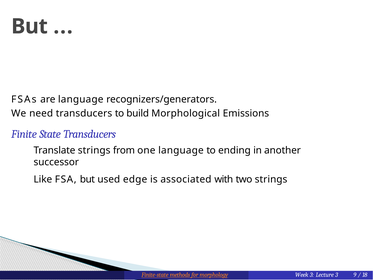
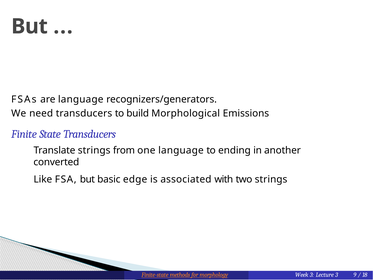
successor: successor -> converted (56, 162)
used: used -> basic (109, 179)
